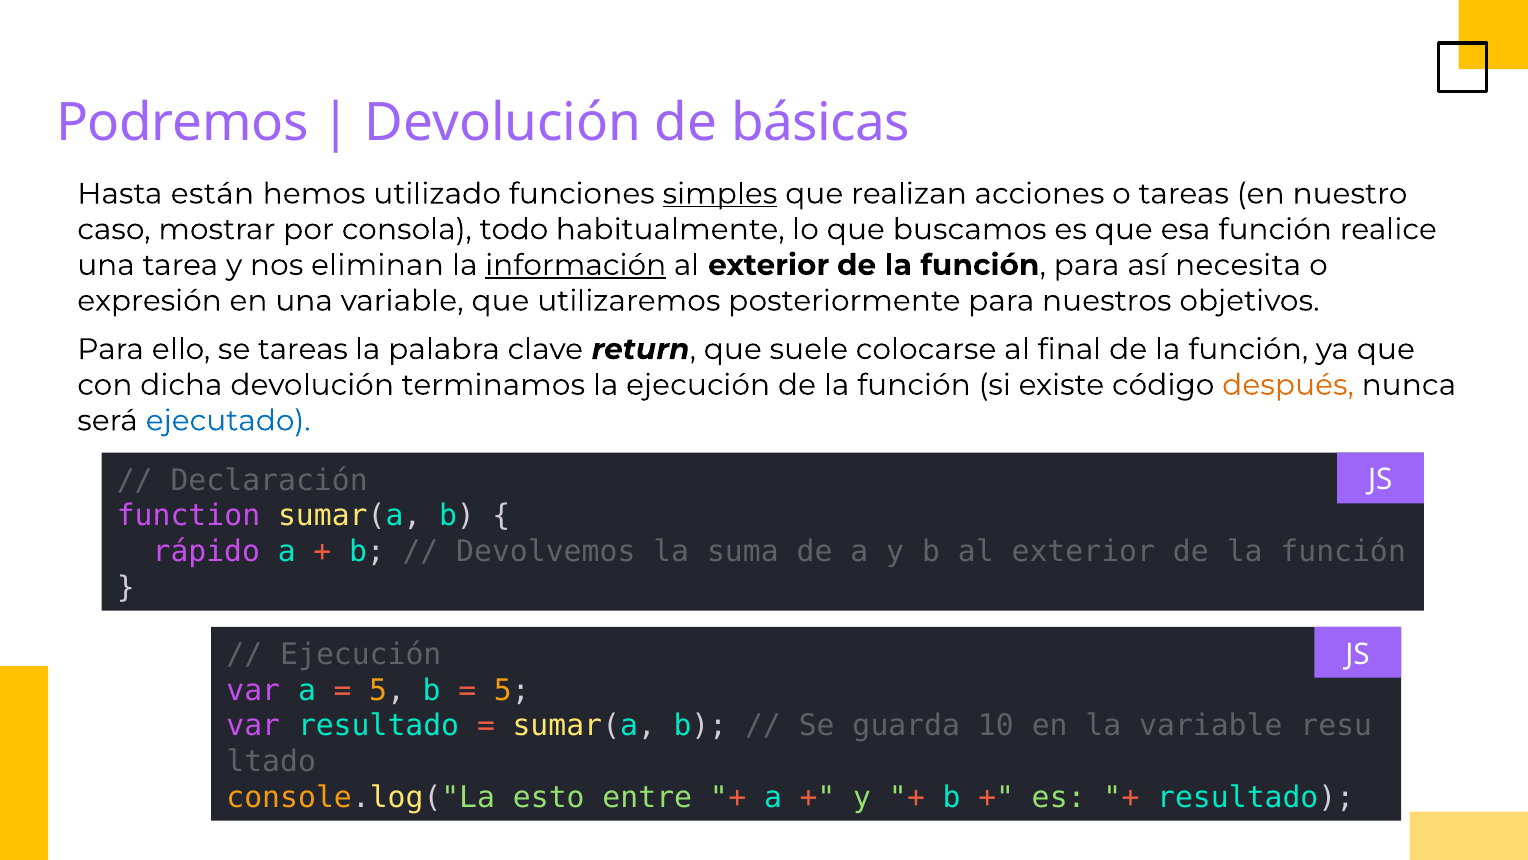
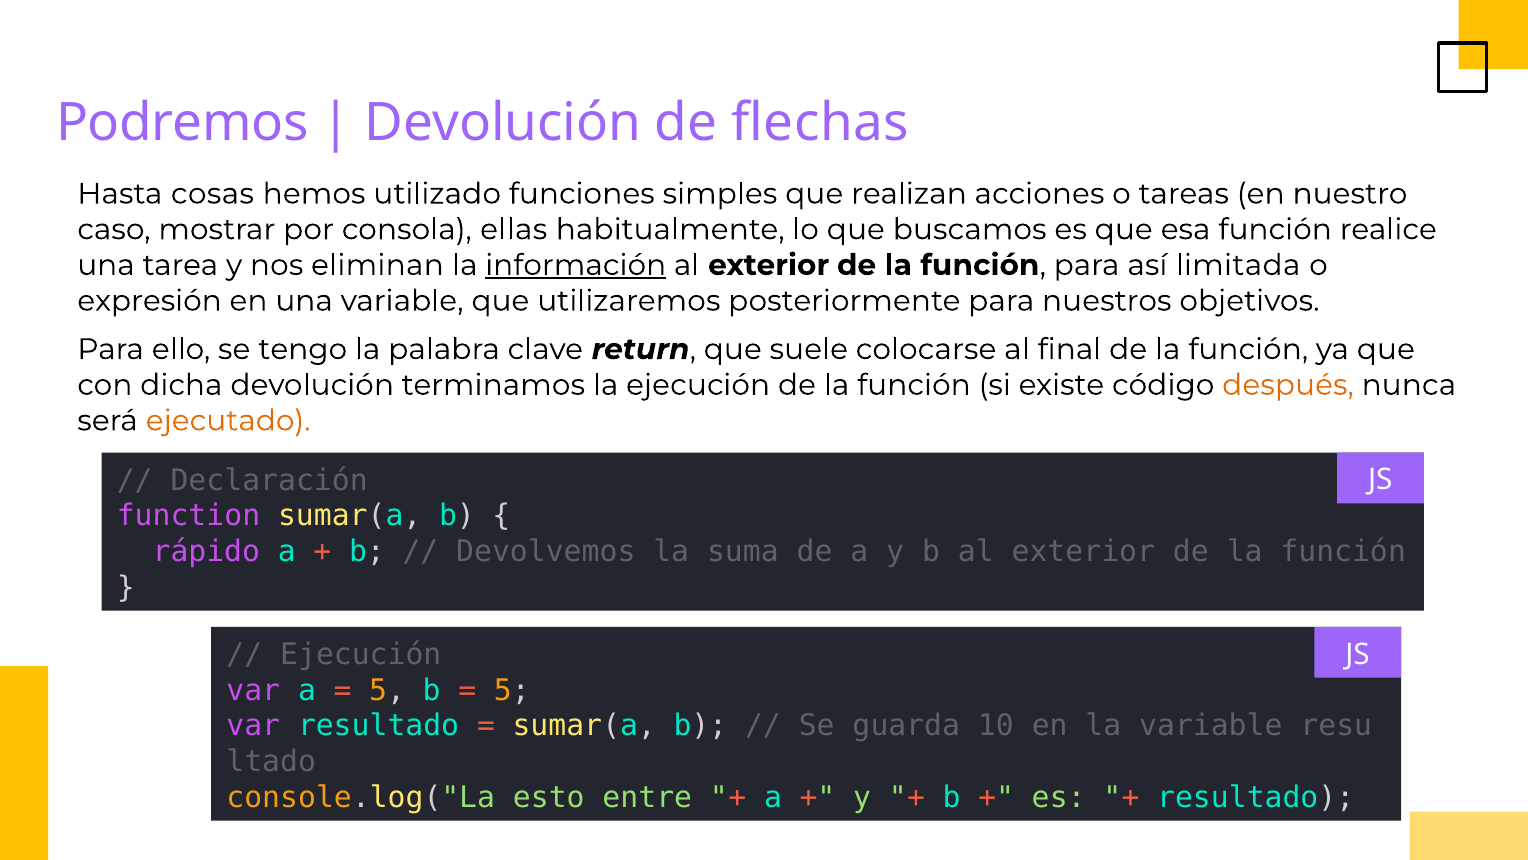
básicas: básicas -> flechas (820, 123)
están: están -> cosas (212, 194)
simples underline: present -> none (720, 194)
todo: todo -> ellas (514, 229)
necesita: necesita -> limitada (1238, 265)
se tareas: tareas -> tengo (303, 349)
ejecutado colour: blue -> orange (228, 420)
